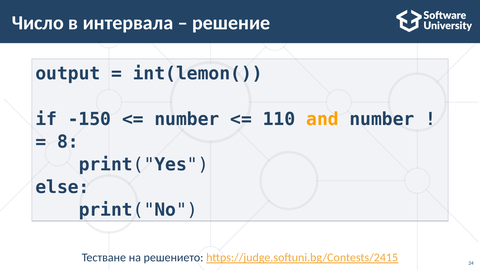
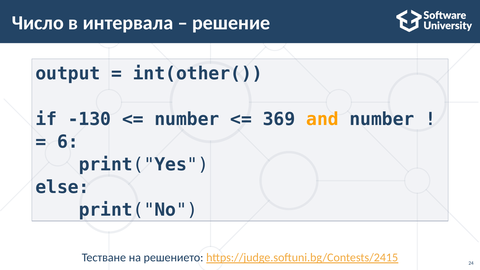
int(lemon(: int(lemon( -> int(other( (198, 74)
-150: -150 -> -130 (89, 119)
110: 110 -> 369 (279, 119)
8: 8 -> 6 (68, 142)
